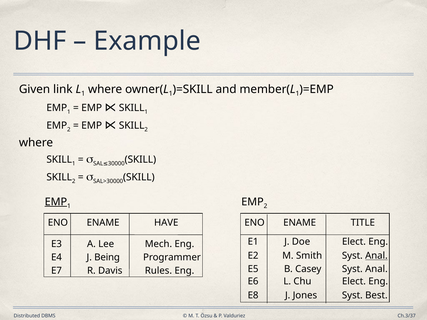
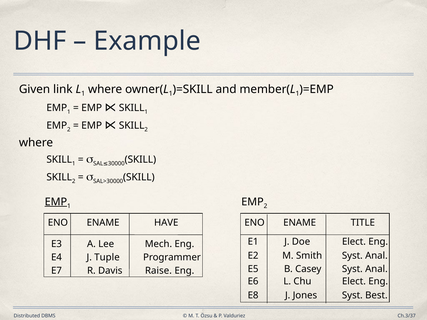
Anal underline: present -> none (376, 256)
Being: Being -> Tuple (107, 258)
Rules: Rules -> Raise (158, 271)
